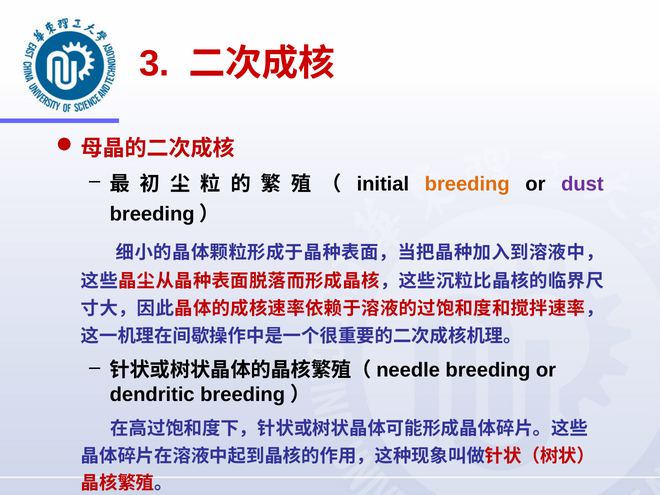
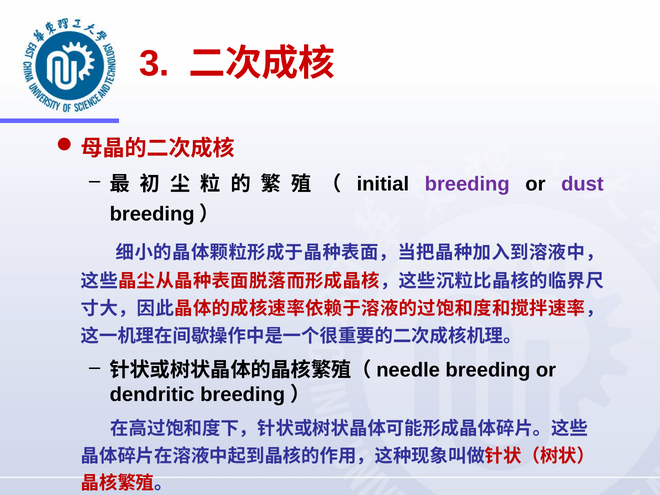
breeding colour: orange -> purple (467, 184)
